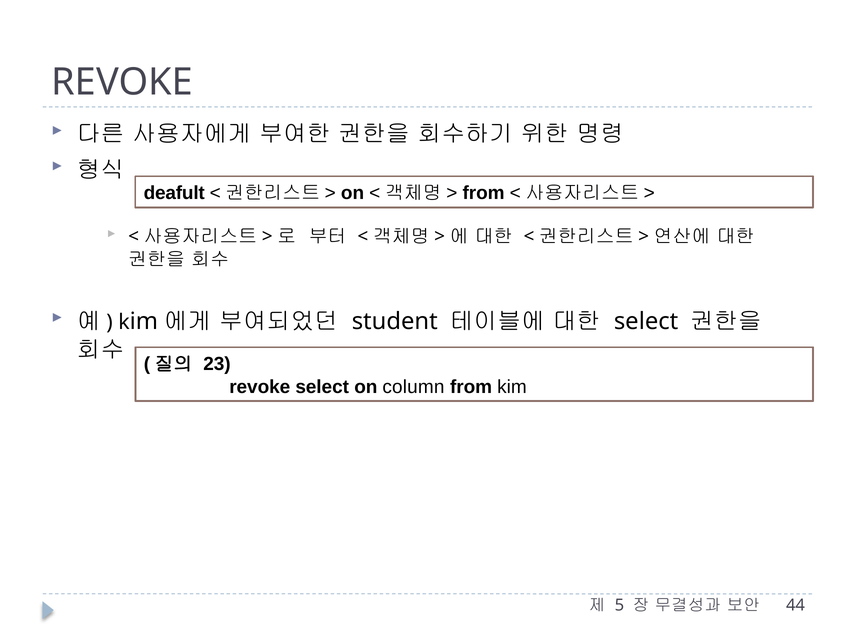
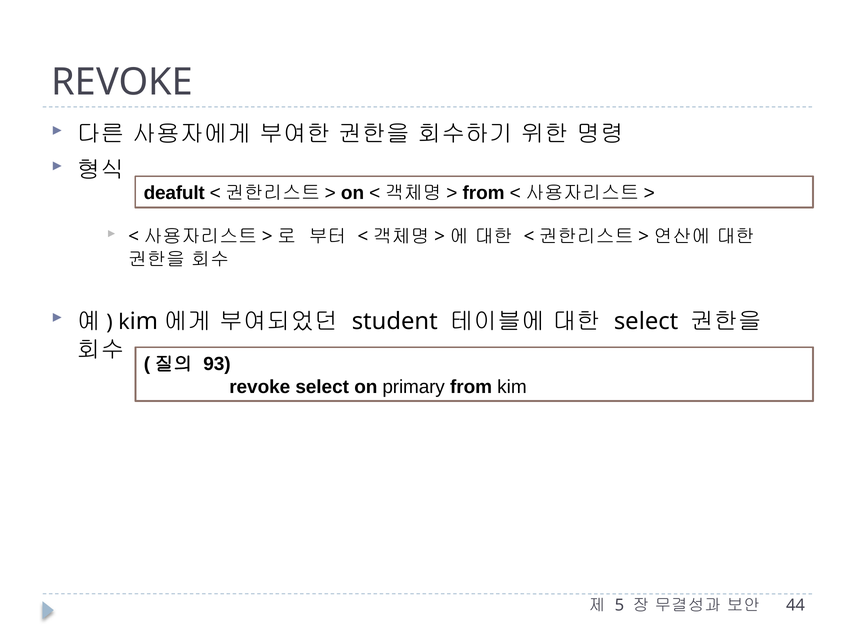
23: 23 -> 93 (217, 364)
column: column -> primary (414, 387)
